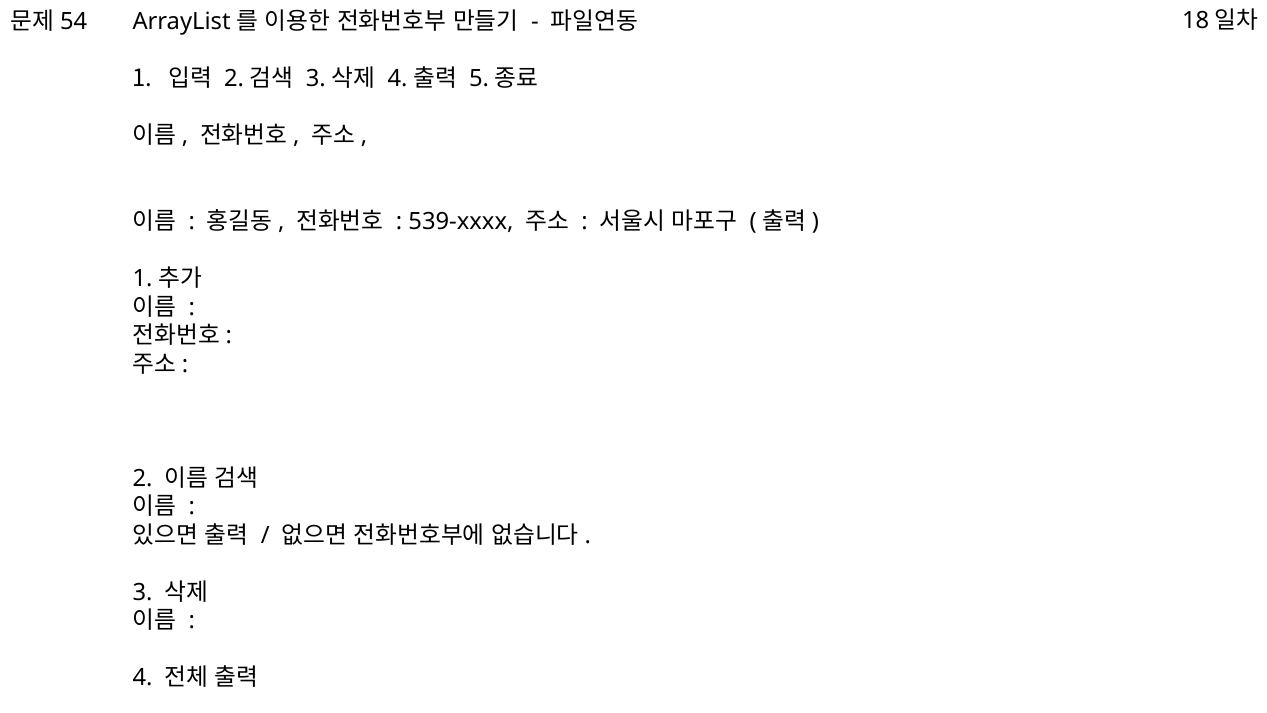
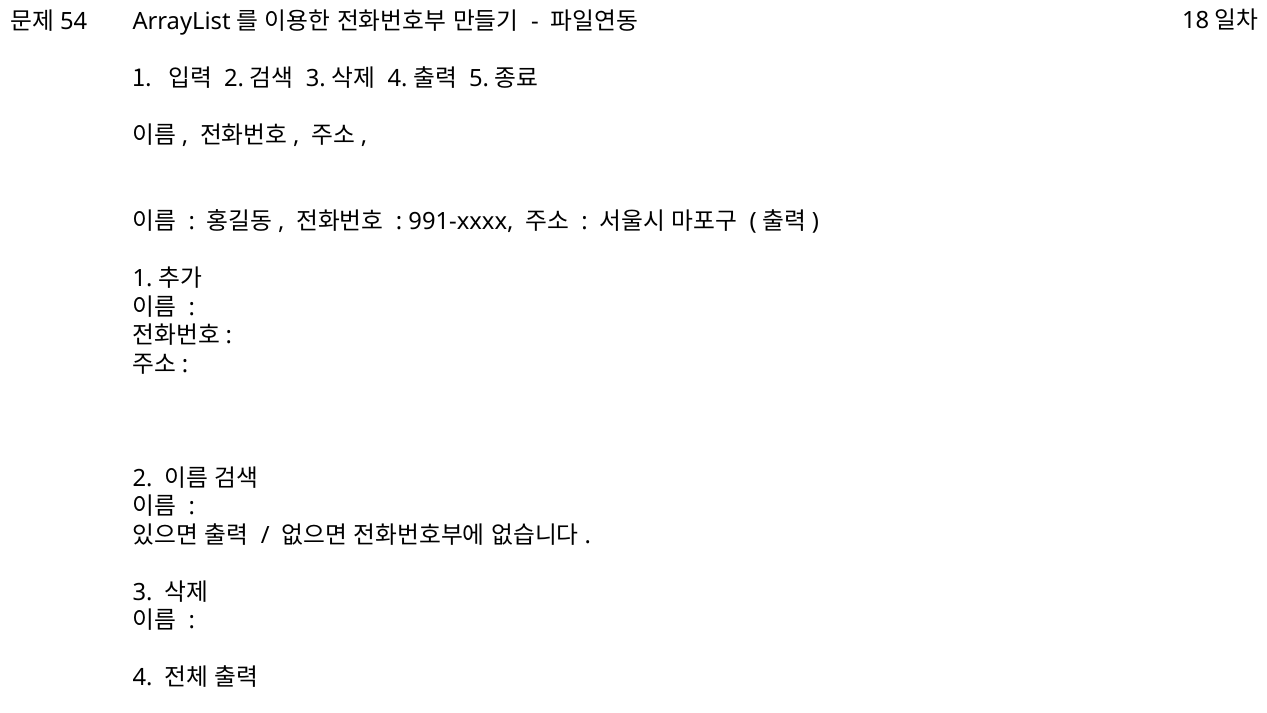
539-xxxx: 539-xxxx -> 991-xxxx (461, 222)
